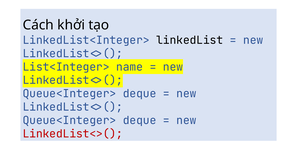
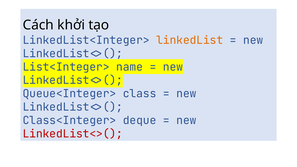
linkedList colour: black -> orange (190, 40)
deque: deque -> class (140, 94)
Queue<Integer>: Queue<Integer> -> Class<Integer> (69, 120)
